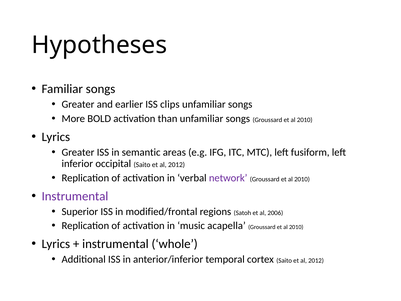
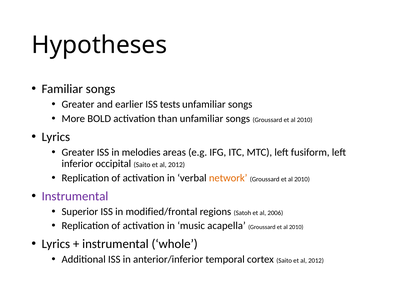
clips: clips -> tests (170, 104)
semantic: semantic -> melodies (141, 152)
network colour: purple -> orange (228, 178)
